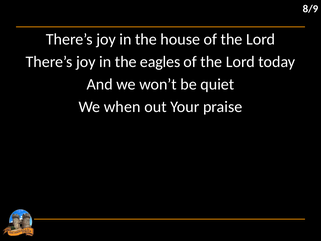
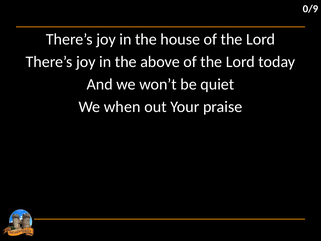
8/9: 8/9 -> 0/9 (310, 9)
eagles: eagles -> above (160, 62)
